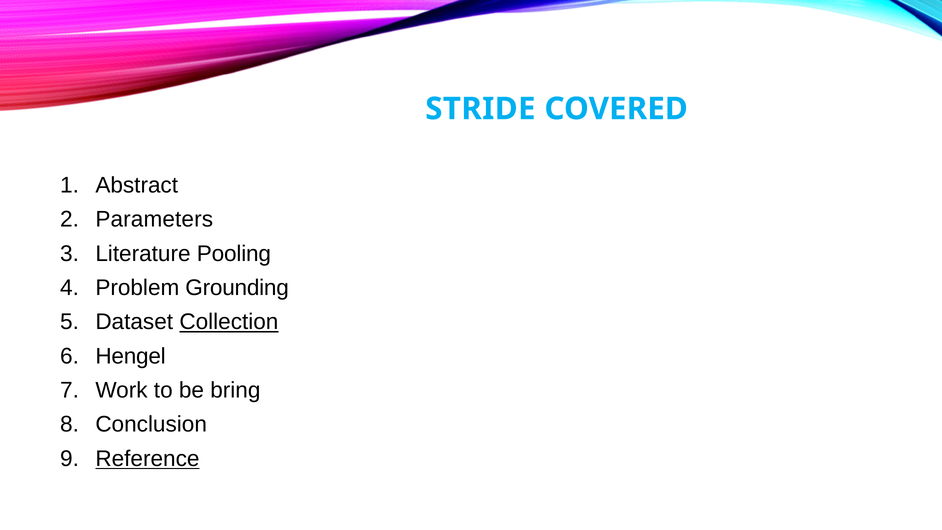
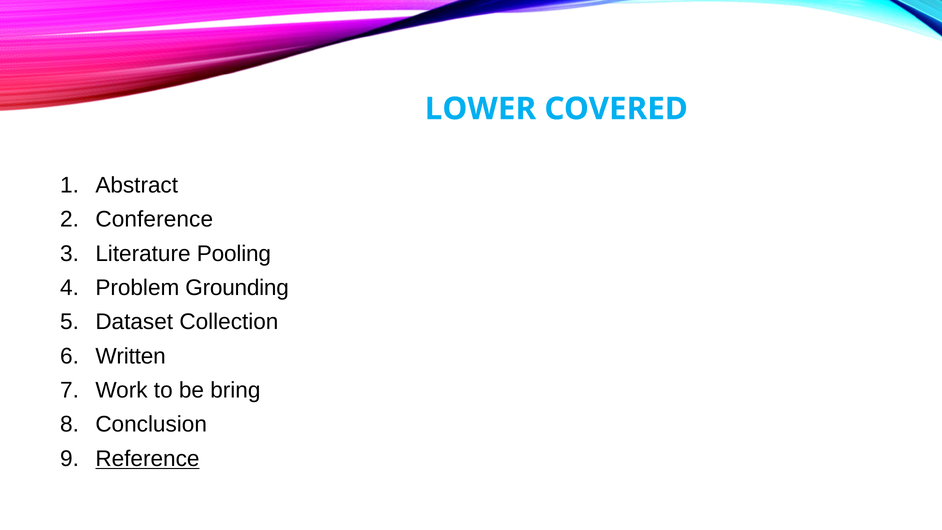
STRIDE: STRIDE -> LOWER (480, 109)
Parameters: Parameters -> Conference (154, 219)
Collection underline: present -> none (229, 322)
Hengel: Hengel -> Written (131, 356)
